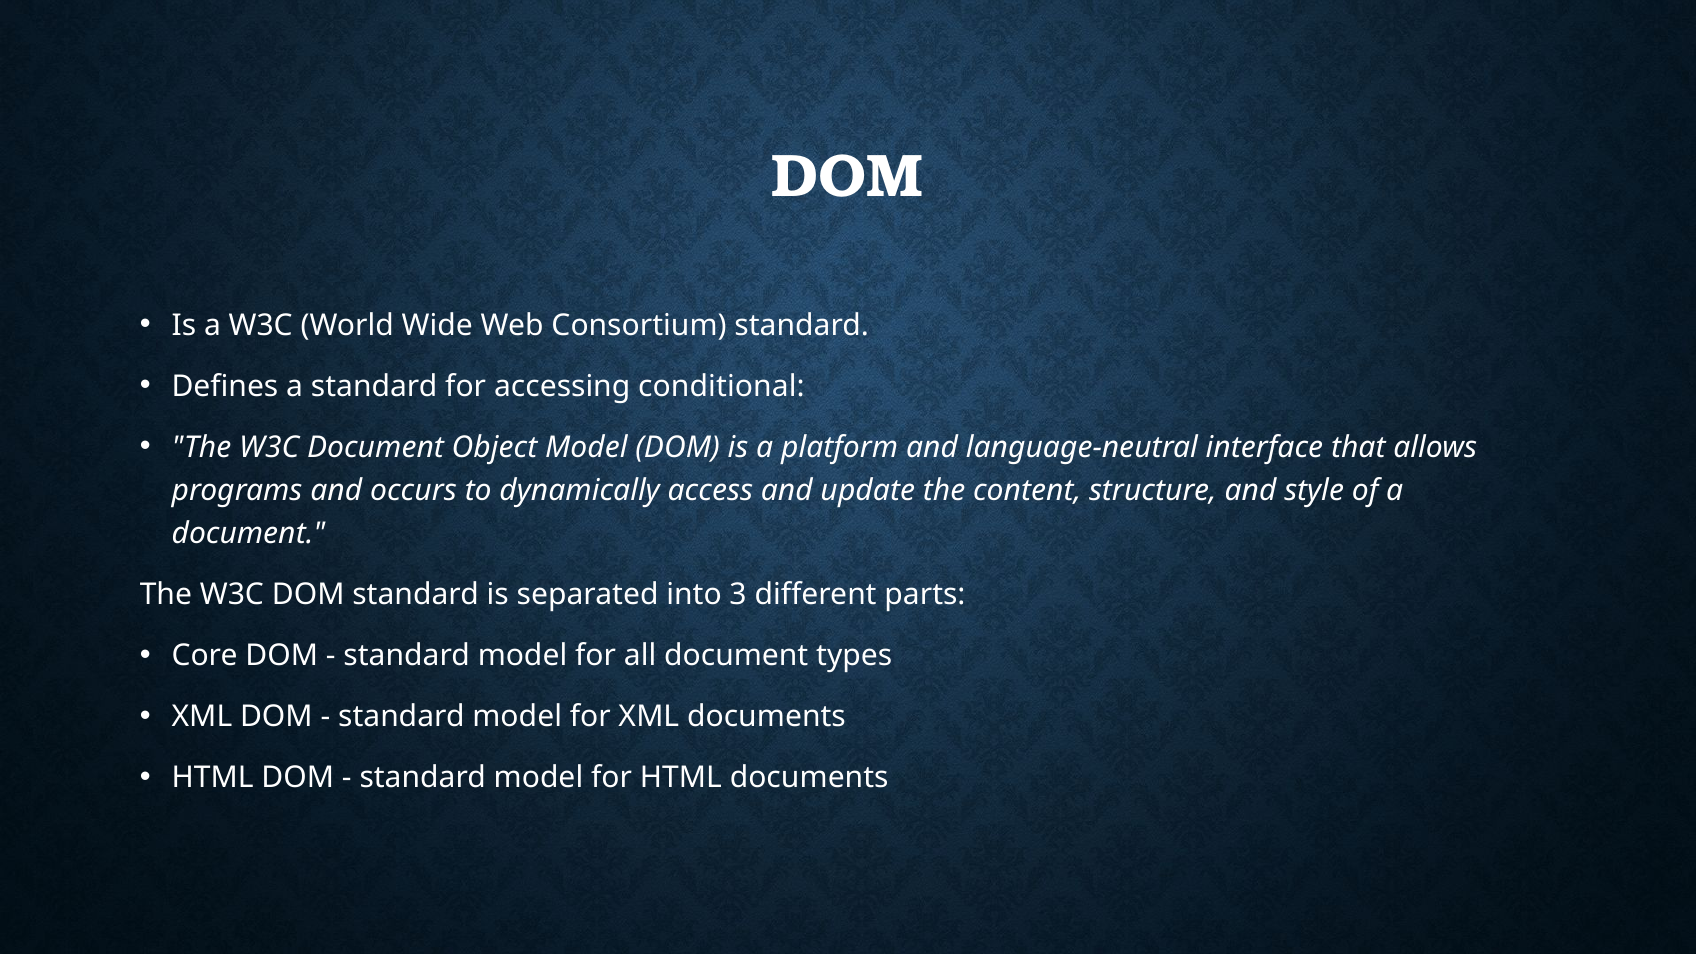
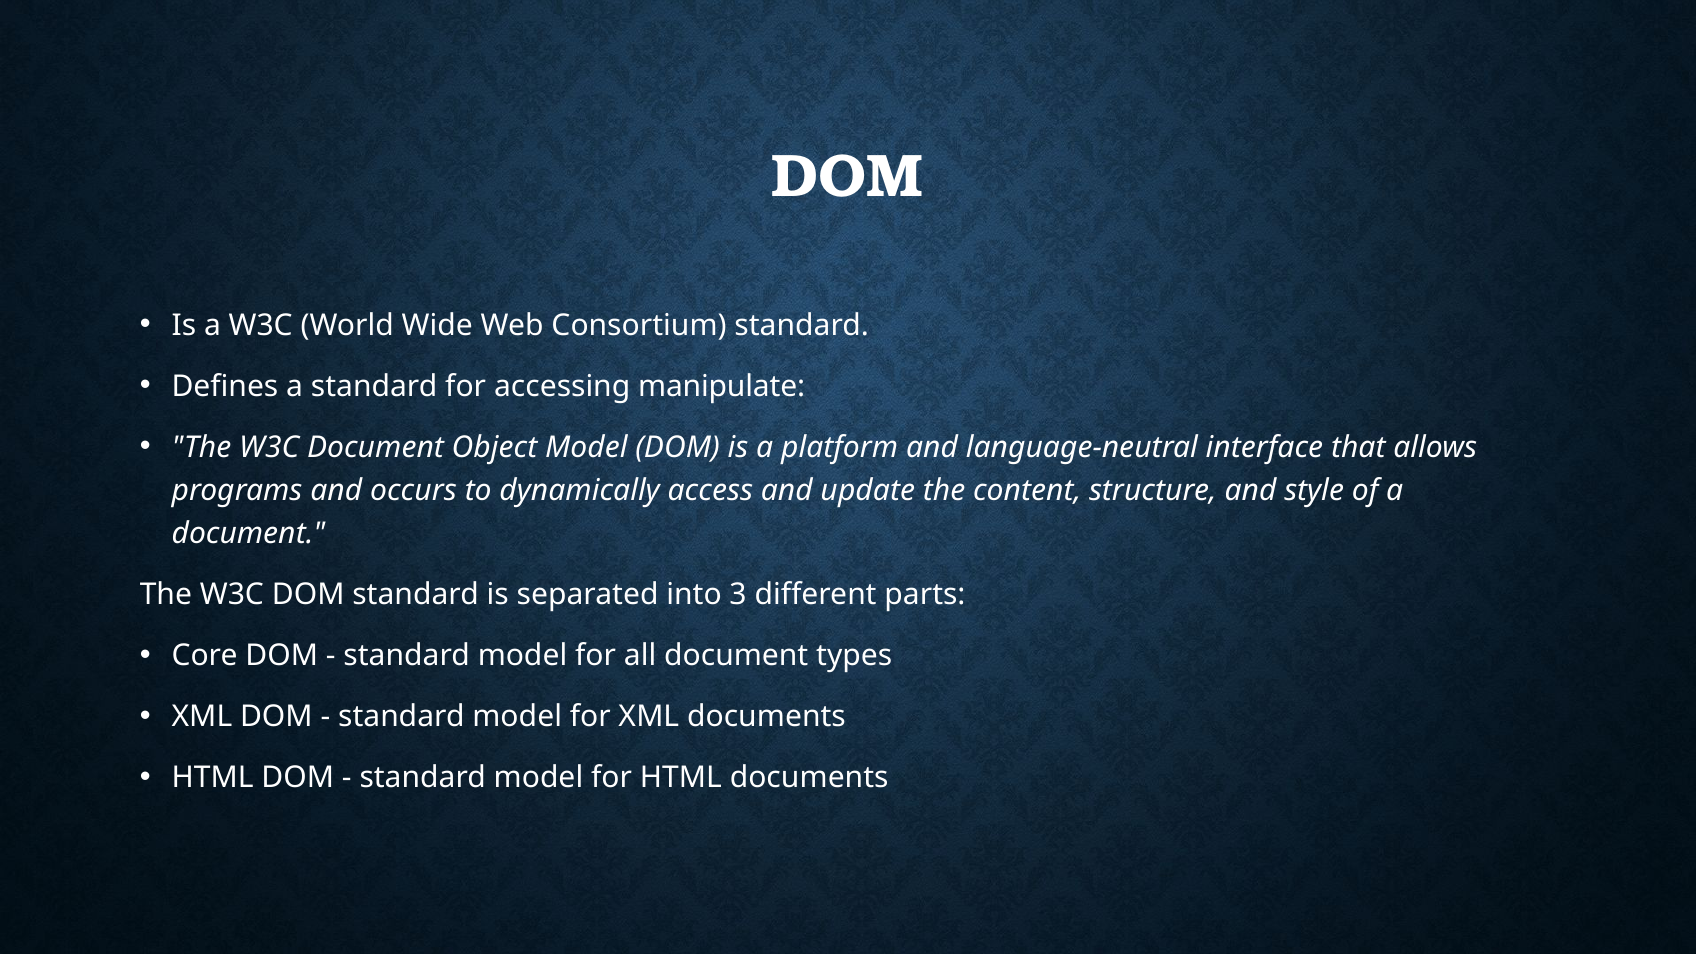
conditional: conditional -> manipulate (722, 386)
